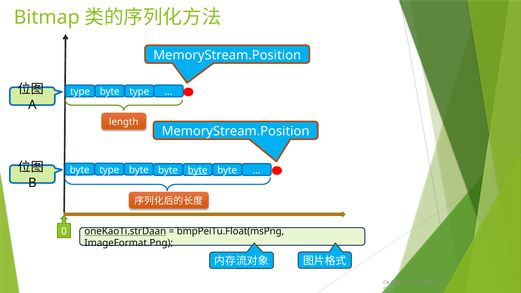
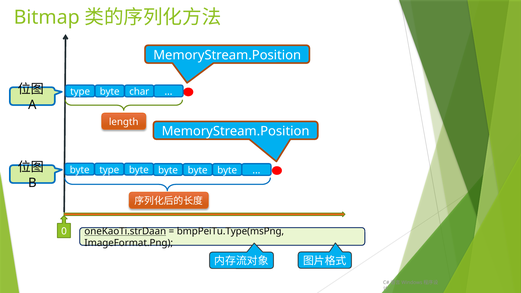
type: type -> char (139, 92)
byte underline: present -> none (198, 170)
bmpPeiTu.Float(msPng: bmpPeiTu.Float(msPng -> bmpPeiTu.Type(msPng (230, 231)
